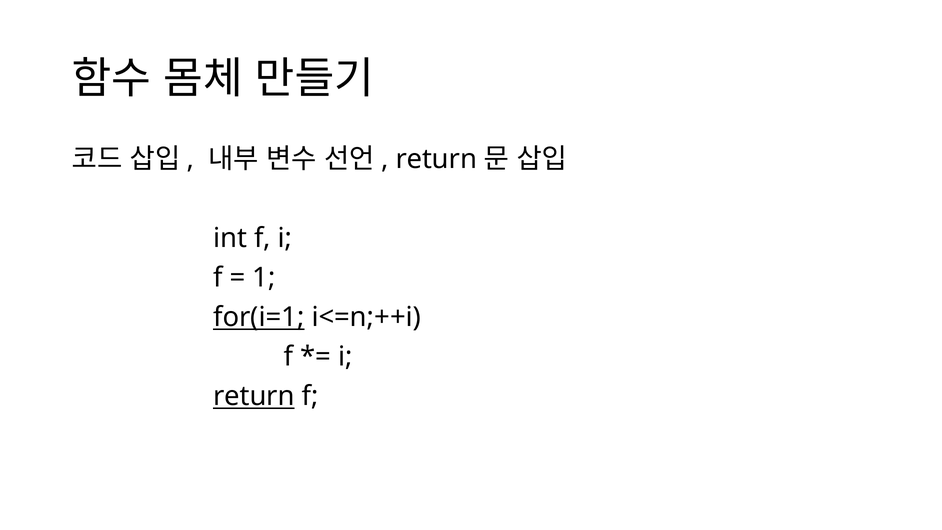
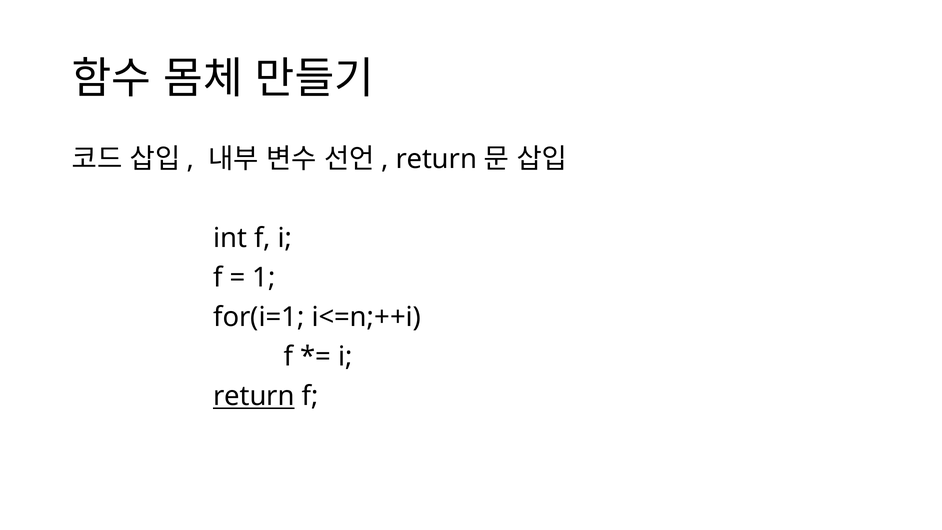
for(i=1 underline: present -> none (259, 317)
